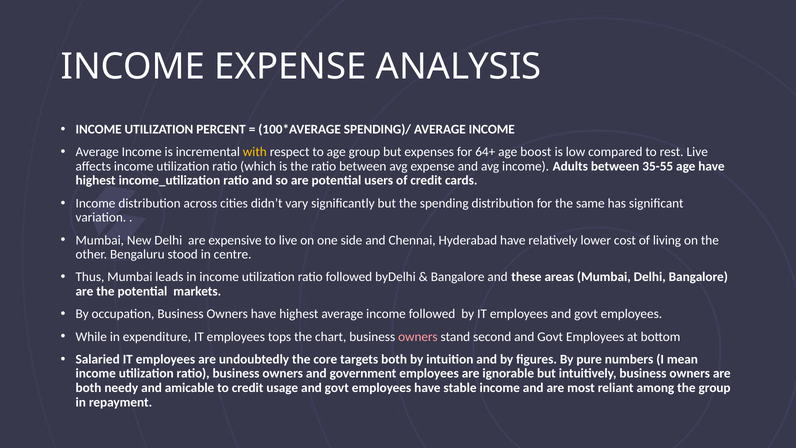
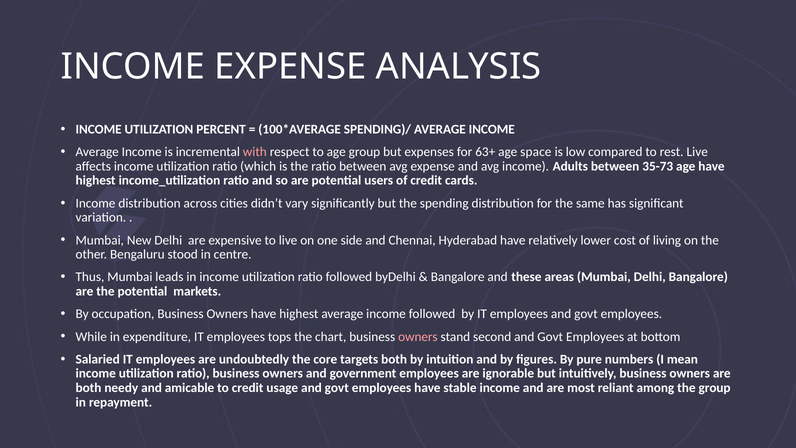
with colour: yellow -> pink (255, 152)
64+: 64+ -> 63+ (485, 152)
boost: boost -> space (536, 152)
35-55: 35-55 -> 35-73 (658, 166)
